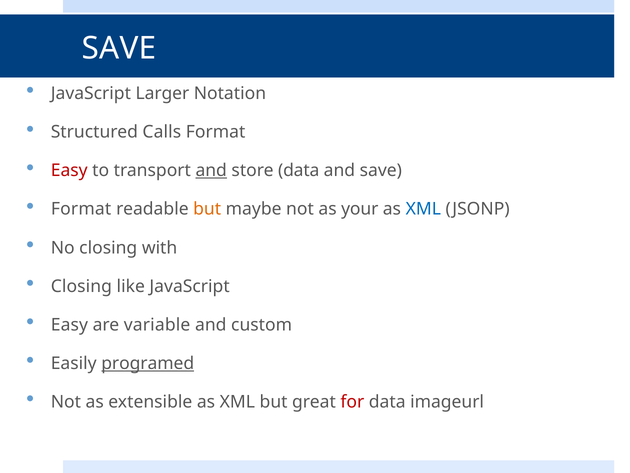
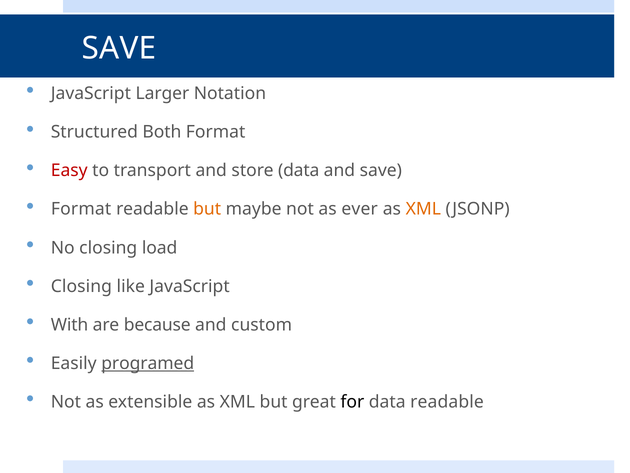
Calls: Calls -> Both (162, 132)
and underline: present -> none (211, 170)
your: your -> ever (360, 209)
XML colour: blue -> orange (423, 209)
with: with -> load (160, 247)
Easy: Easy -> With (70, 325)
variable: variable -> because (157, 325)
for colour: red -> black (352, 402)
data imageurl: imageurl -> readable (447, 402)
